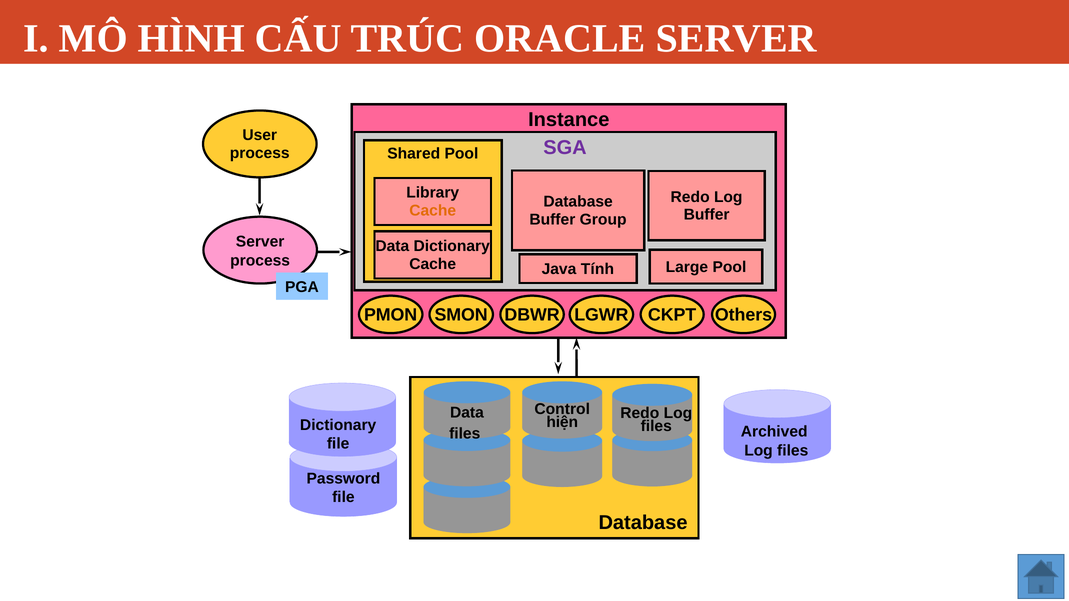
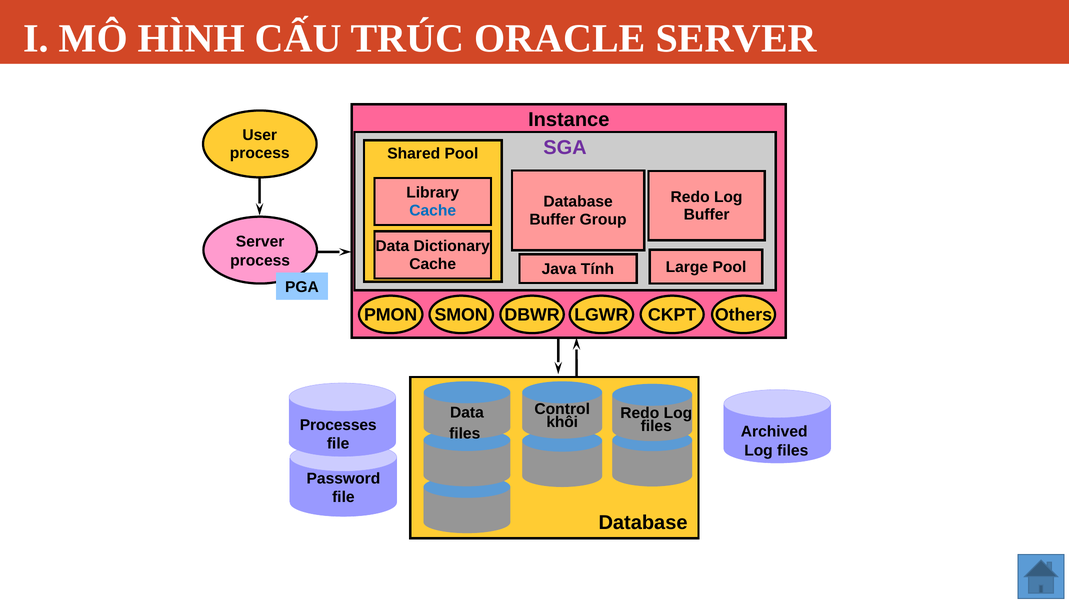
Cache colour: orange -> blue (433, 211)
hiện: hiện -> khôi (562, 422)
Dictionary: Dictionary -> Processes (338, 425)
